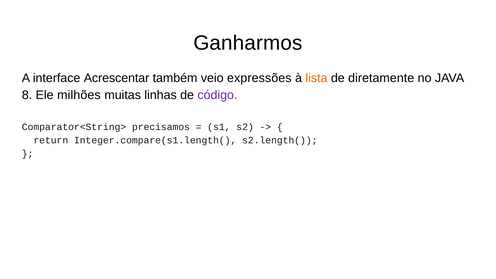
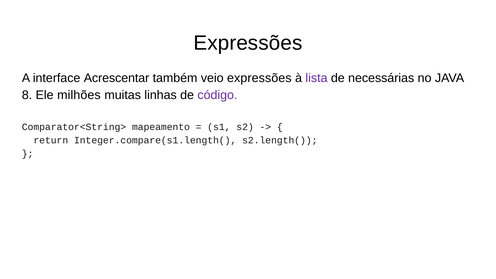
Ganharmos: Ganharmos -> Expressões (248, 43)
lista colour: orange -> purple (316, 78)
diretamente: diretamente -> necessárias (381, 78)
precisamos: precisamos -> mapeamento (161, 127)
